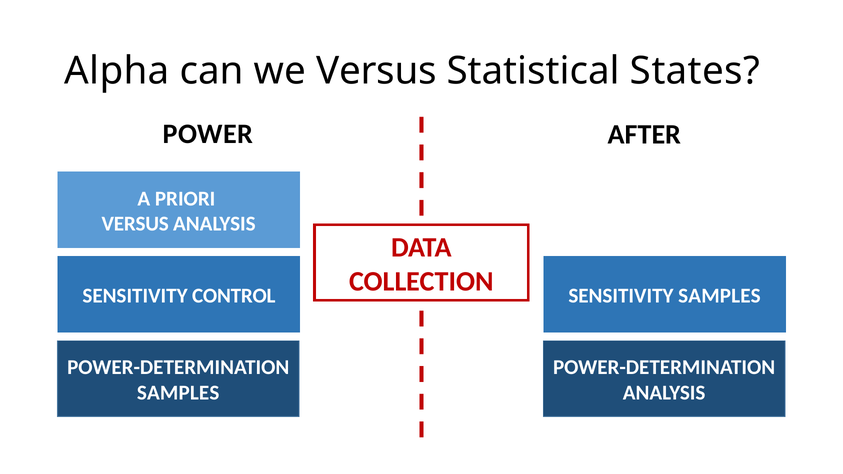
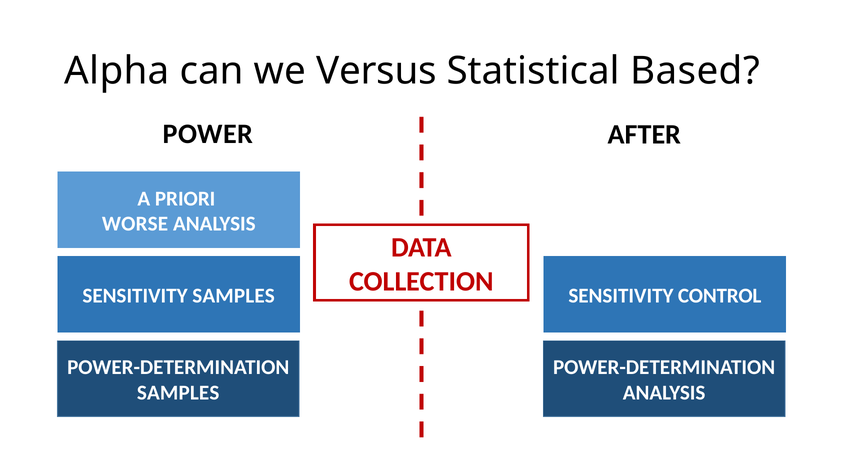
States: States -> Based (695, 71)
VERSUS: VERSUS -> WORSE (135, 224)
SENSITIVITY CONTROL: CONTROL -> SAMPLES (234, 296)
SENSITIVITY SAMPLES: SAMPLES -> CONTROL (720, 296)
